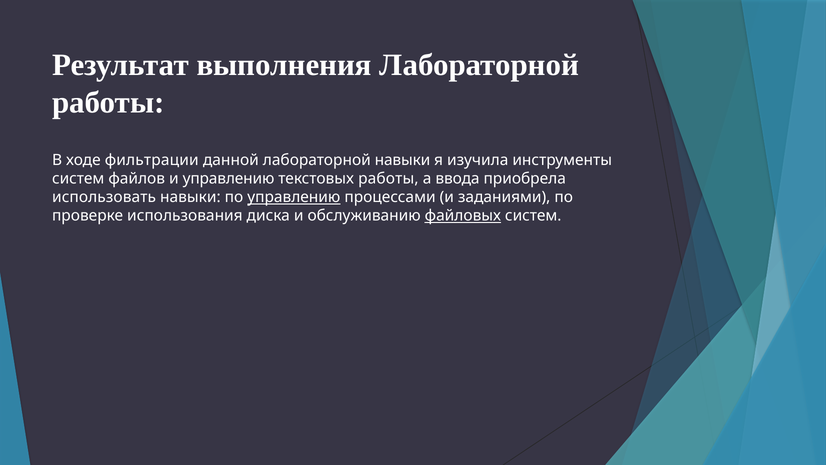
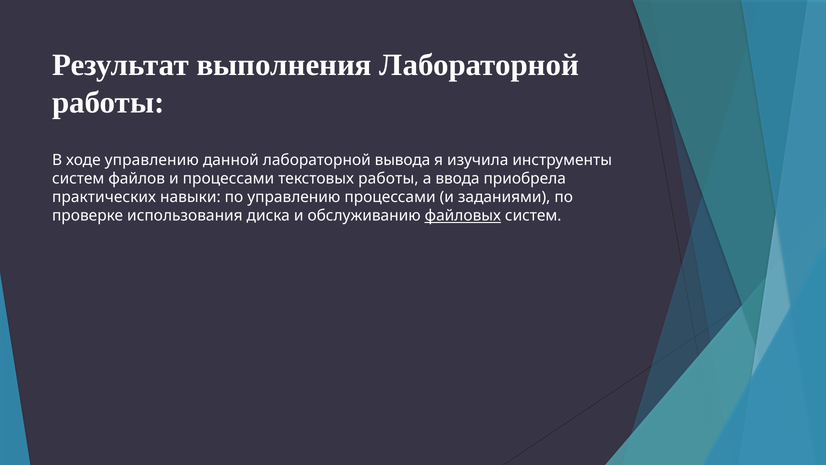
ходе фильтрации: фильтрации -> управлению (152, 160)
лабораторной навыки: навыки -> вывода (403, 160)
и управлению: управлению -> процессами (228, 178)
использовать: использовать -> практических (104, 197)
управлению underline: present -> none (294, 197)
